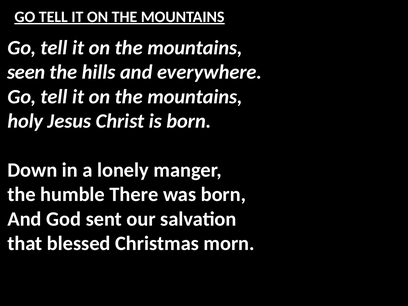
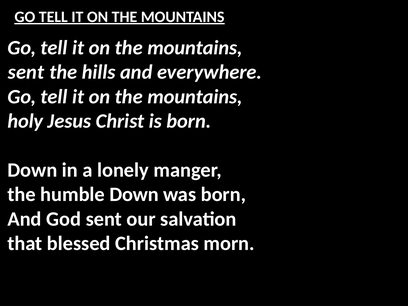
seen: seen -> sent (26, 72)
humble There: There -> Down (134, 195)
